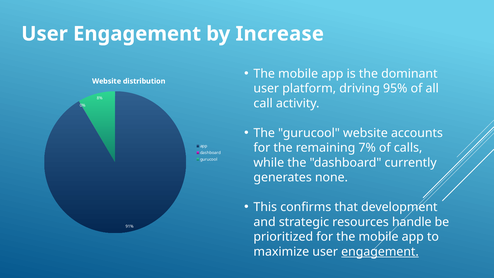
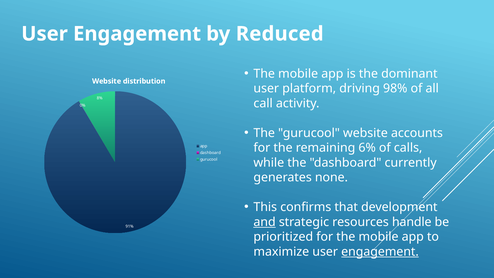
Increase: Increase -> Reduced (280, 34)
95%: 95% -> 98% (395, 88)
7%: 7% -> 6% (367, 148)
and underline: none -> present (265, 222)
